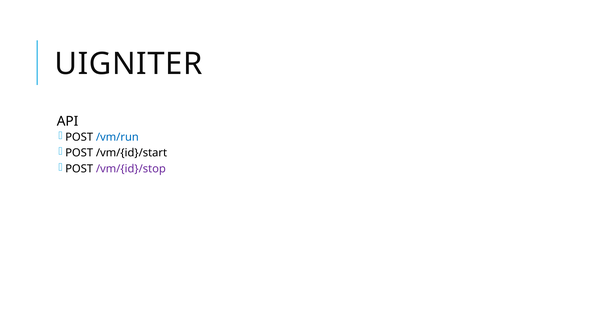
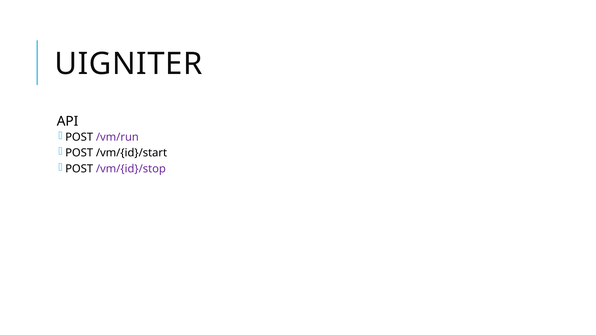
/vm/run colour: blue -> purple (117, 137)
